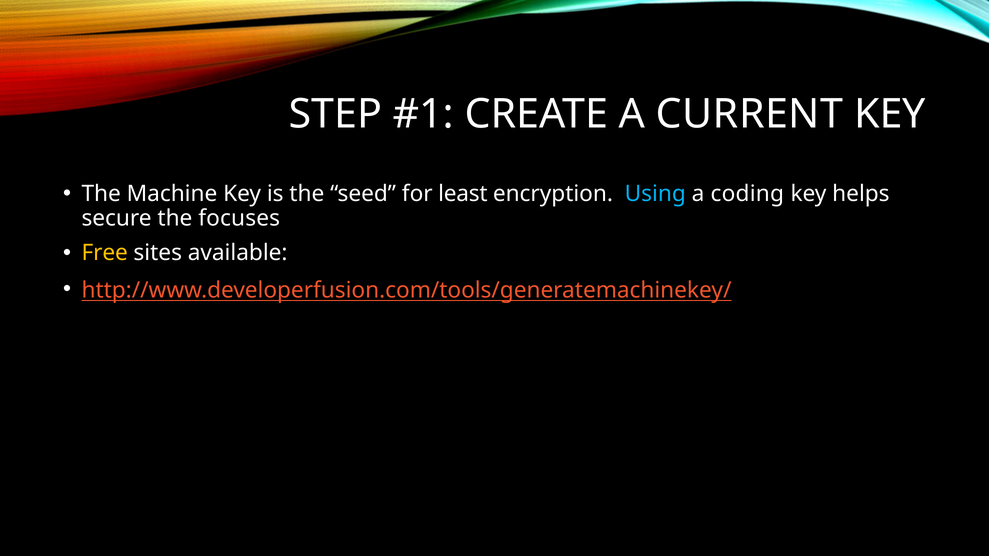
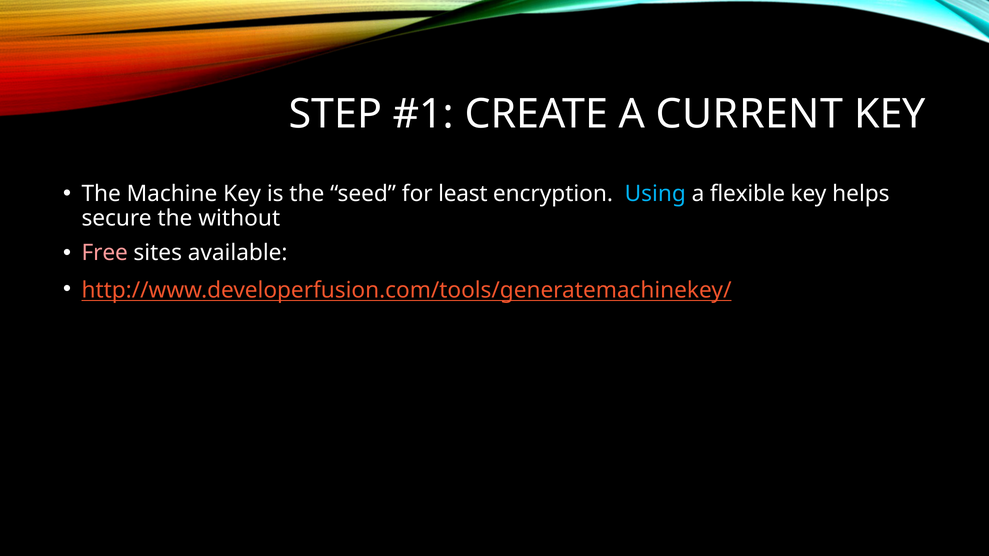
coding: coding -> flexible (748, 194)
focuses: focuses -> without (239, 218)
Free colour: yellow -> pink (105, 253)
